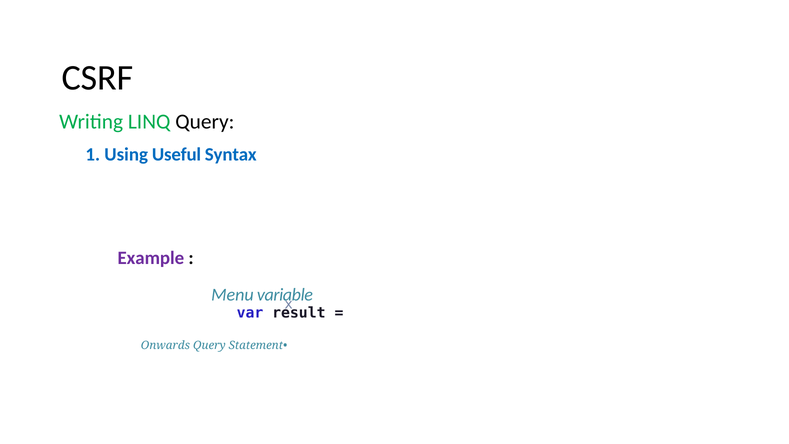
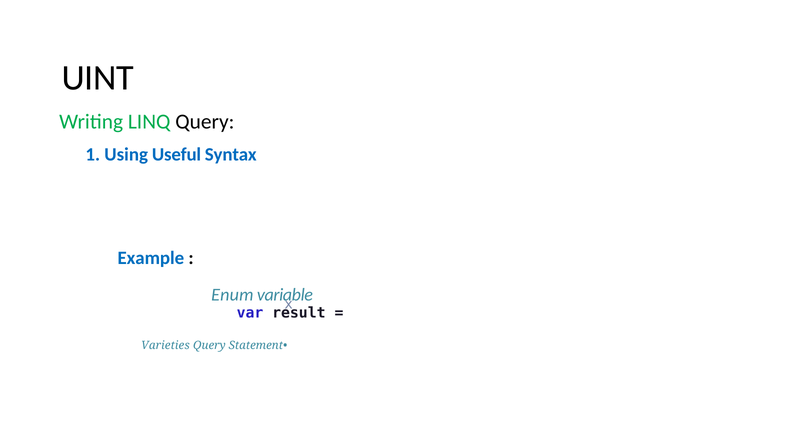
CSRF: CSRF -> UINT (98, 78)
Example colour: purple -> blue (151, 258)
Menu: Menu -> Enum (232, 295)
Onwards: Onwards -> Varieties (165, 346)
